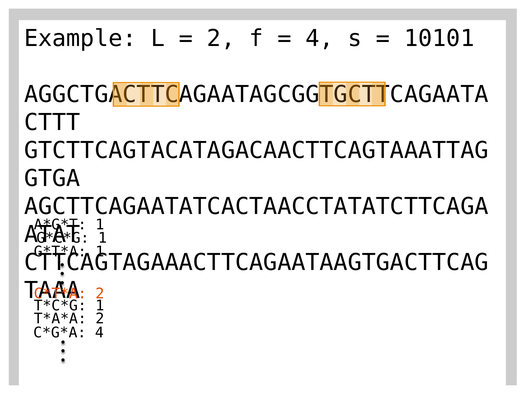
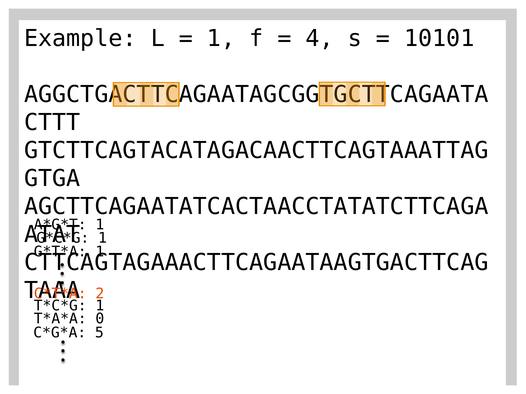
2: 2 -> 1 (221, 38)
2: 2 -> 0 (100, 319)
4: 4 -> 5 (99, 333)
